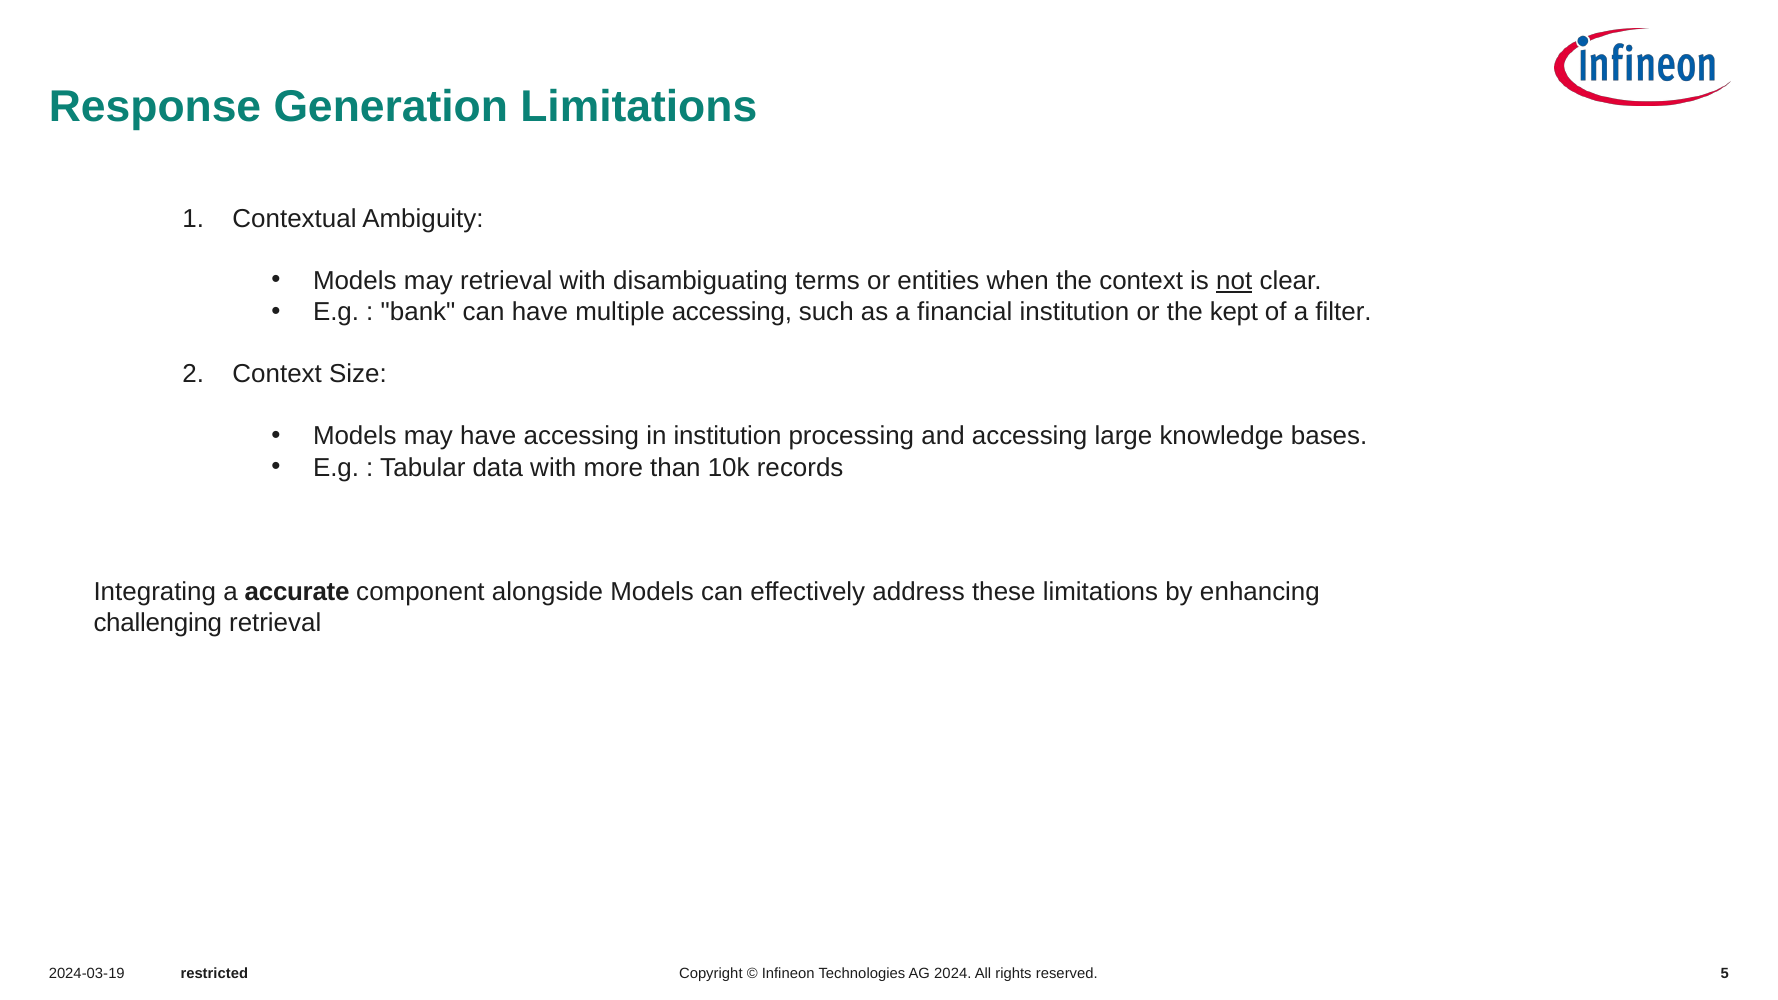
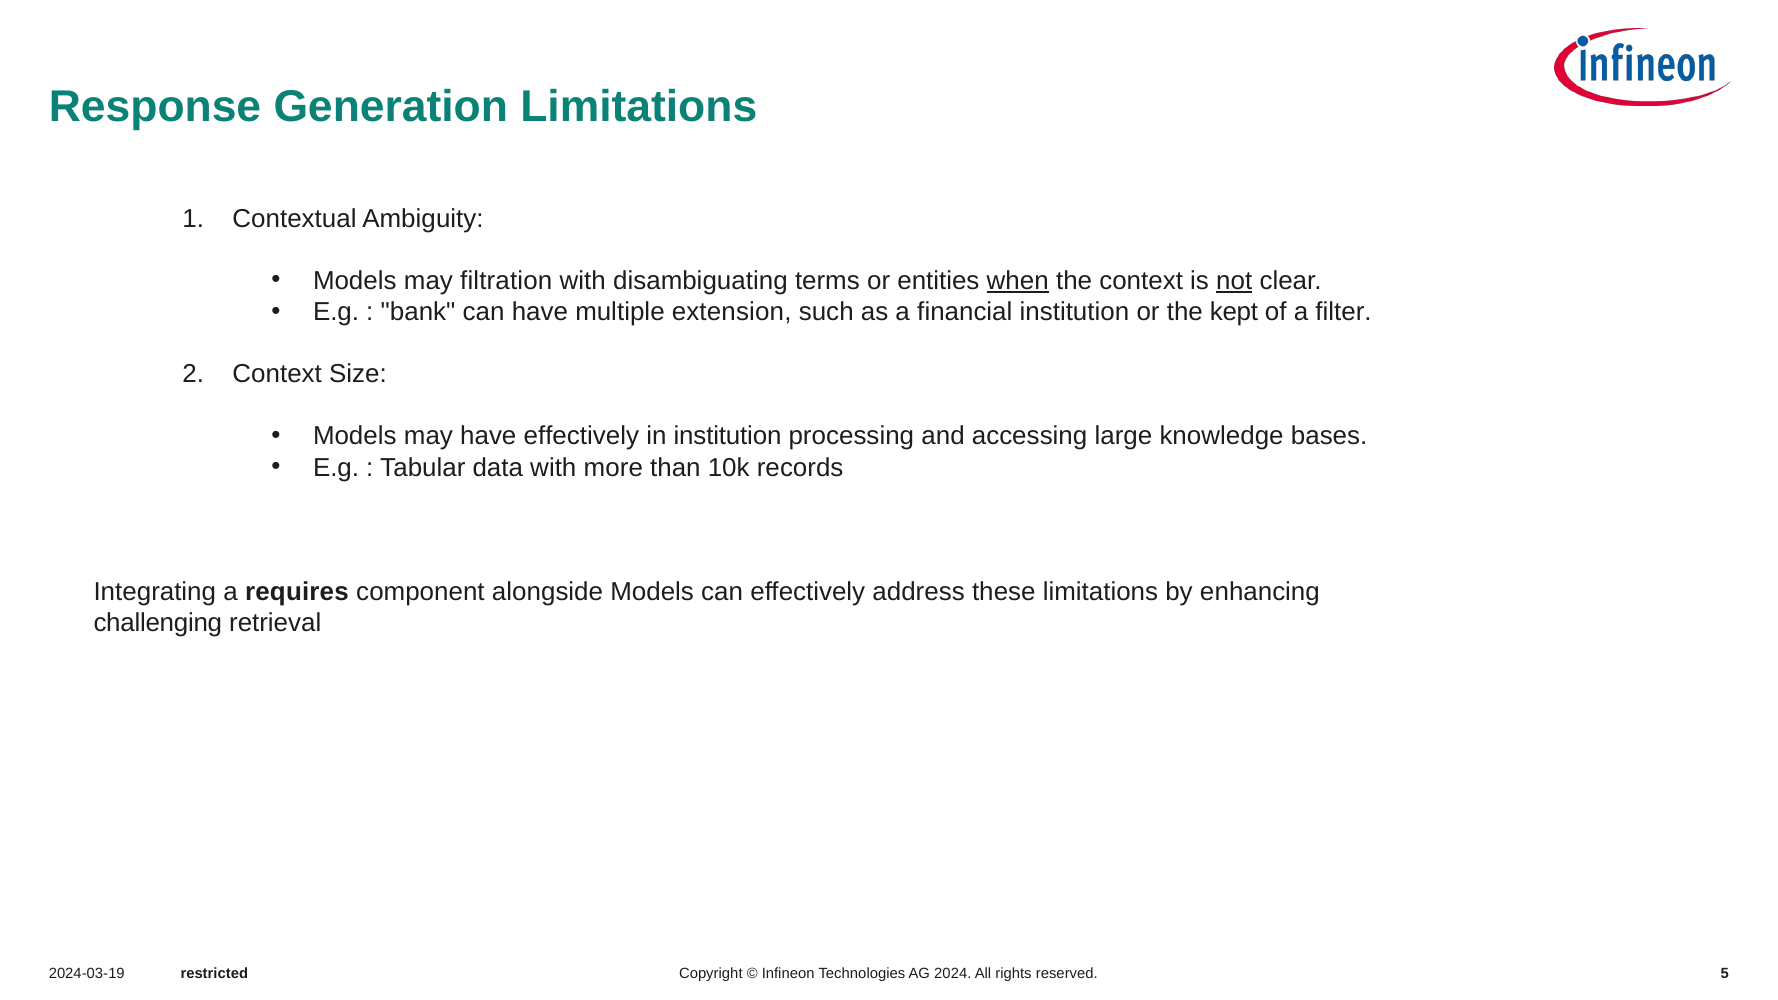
may retrieval: retrieval -> filtration (506, 281)
when underline: none -> present (1018, 281)
multiple accessing: accessing -> extension (732, 312)
have accessing: accessing -> effectively (581, 436)
accurate: accurate -> requires (297, 592)
